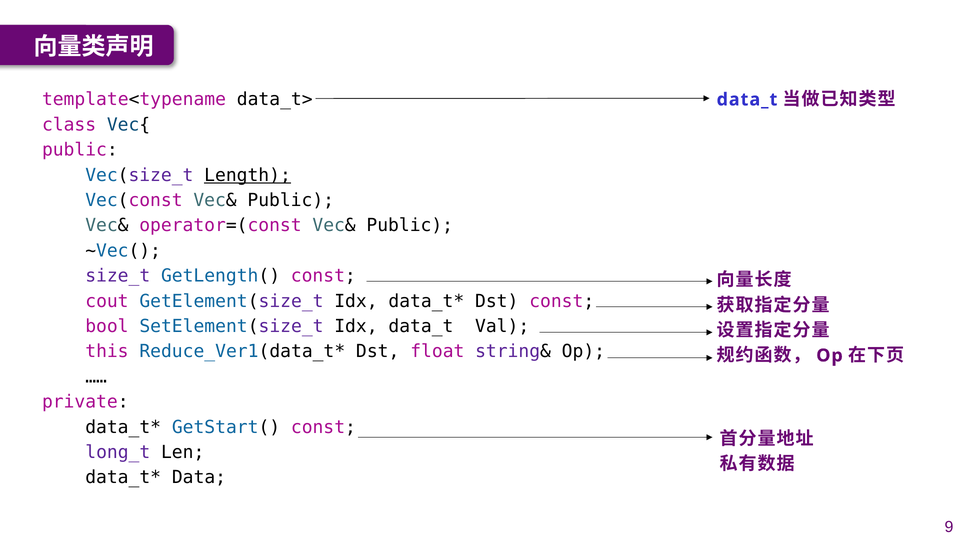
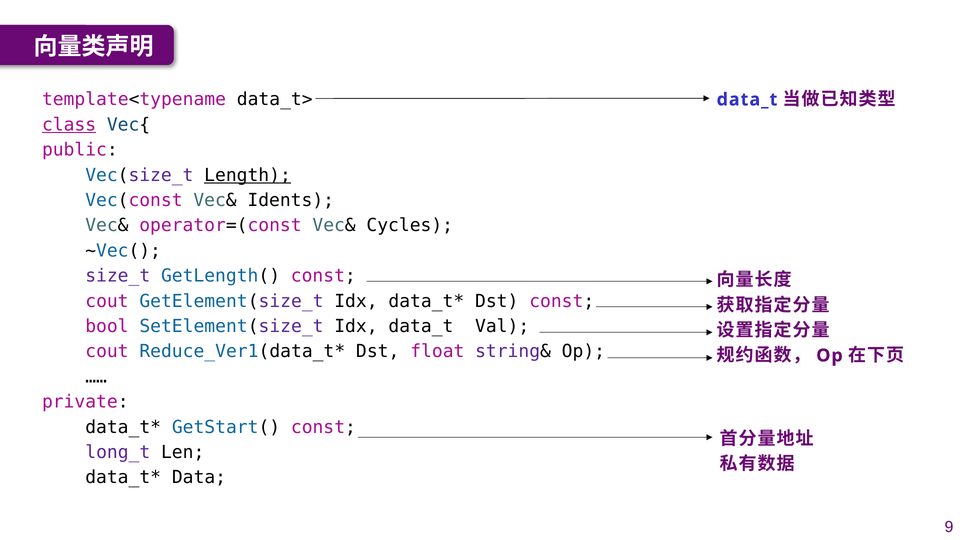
class underline: none -> present (69, 125)
Vec(const Vec& Public: Public -> Idents (291, 200)
operator=(const Vec& Public: Public -> Cycles (410, 226)
this: this -> cout (107, 352)
